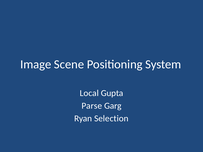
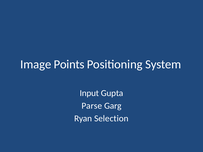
Scene: Scene -> Points (69, 64)
Local: Local -> Input (89, 93)
